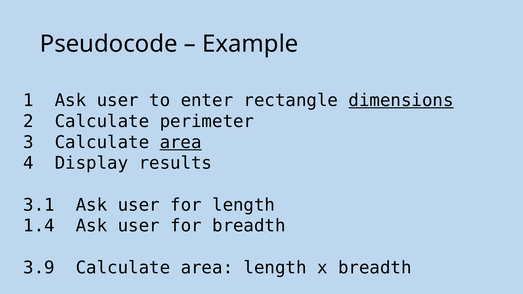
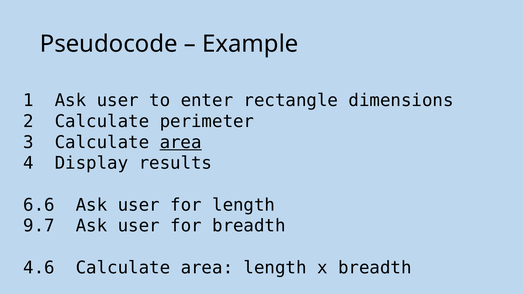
dimensions underline: present -> none (401, 101)
3.1: 3.1 -> 6.6 (39, 205)
1.4: 1.4 -> 9.7 (39, 226)
3.9: 3.9 -> 4.6 (39, 268)
